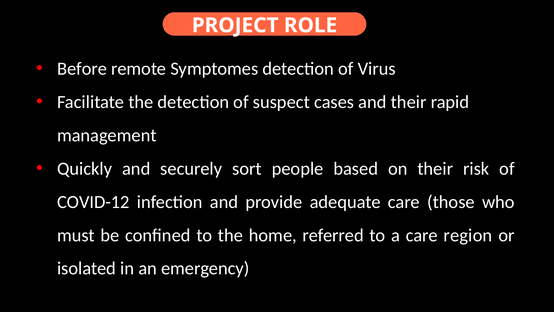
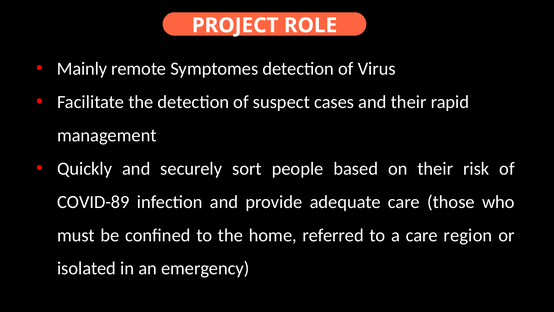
Before: Before -> Mainly (82, 69)
COVID-12: COVID-12 -> COVID-89 (93, 202)
